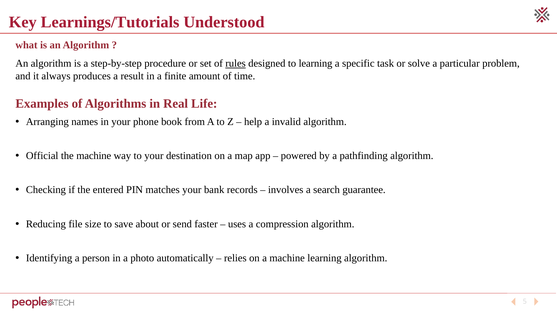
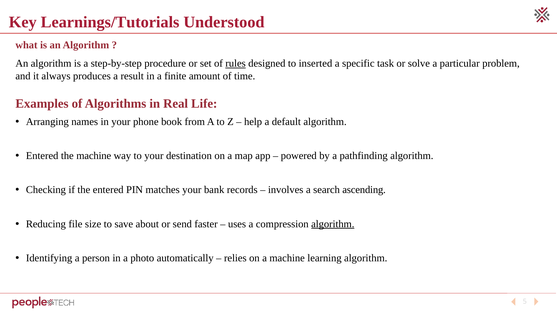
to learning: learning -> inserted (315, 63)
invalid: invalid -> default (286, 122)
Official: Official -> Entered (42, 156)
guarantee: guarantee -> ascending (364, 190)
algorithm underline: none -> present (333, 224)
